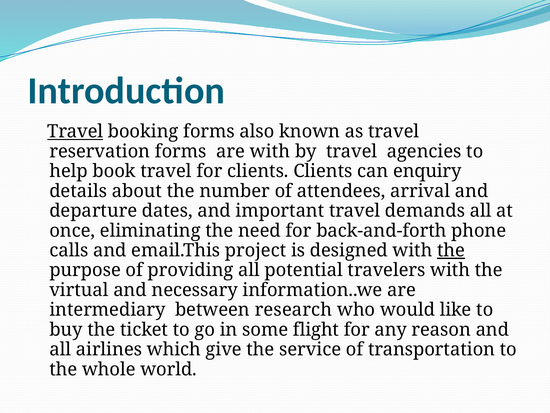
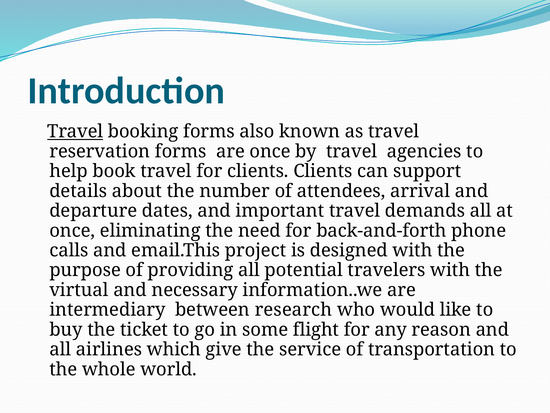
are with: with -> once (270, 151)
enquiry: enquiry -> support (427, 171)
the underline: present -> none (451, 250)
